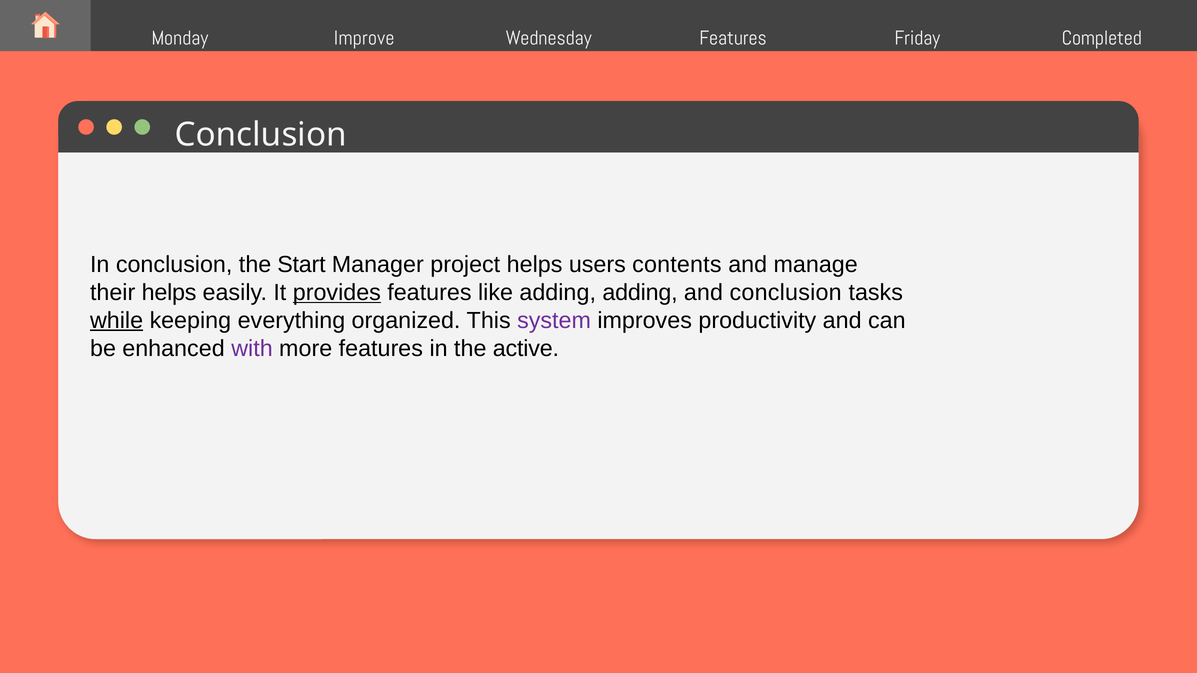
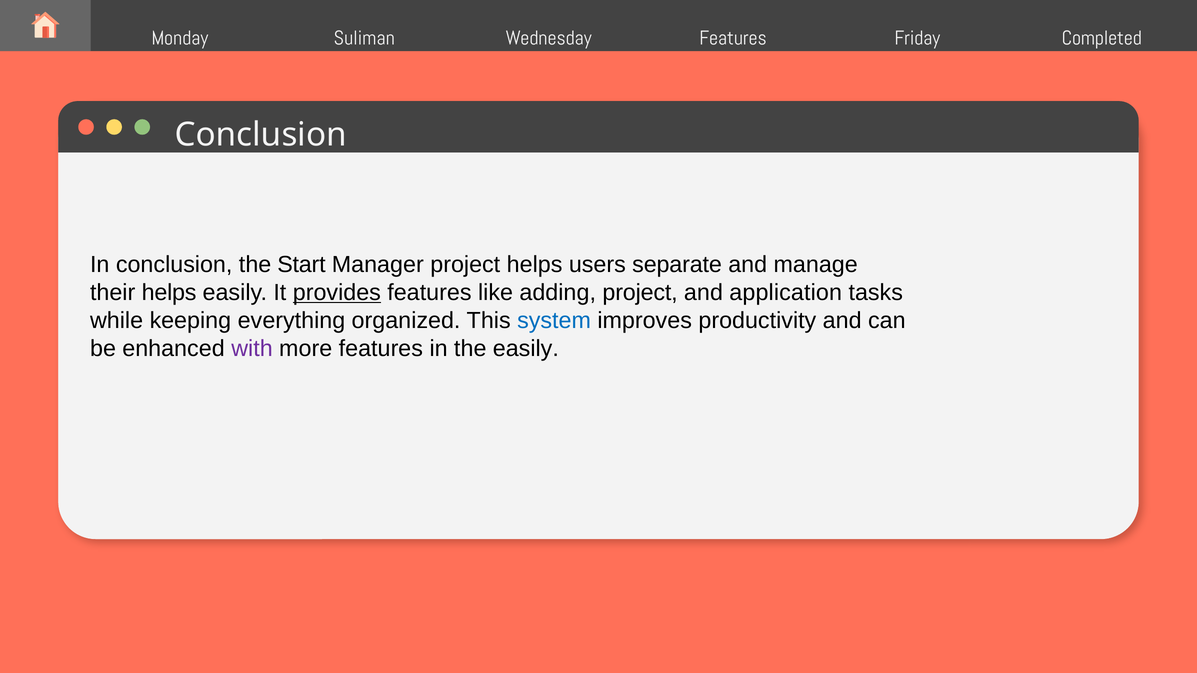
Improve: Improve -> Suliman (364, 38)
contents: contents -> separate (677, 265)
adding adding: adding -> project (640, 293)
and conclusion: conclusion -> application (786, 293)
while underline: present -> none (117, 321)
system colour: purple -> blue (554, 321)
the active: active -> easily (526, 348)
